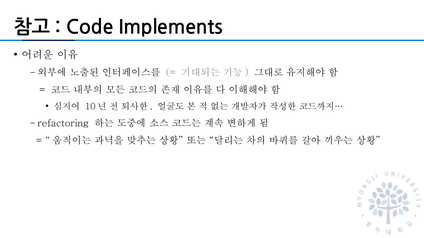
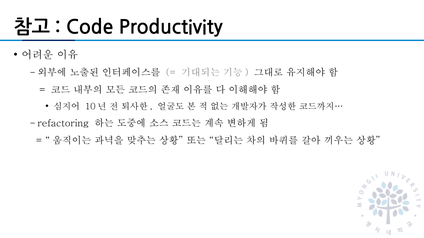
Implements: Implements -> Productivity (171, 28)
